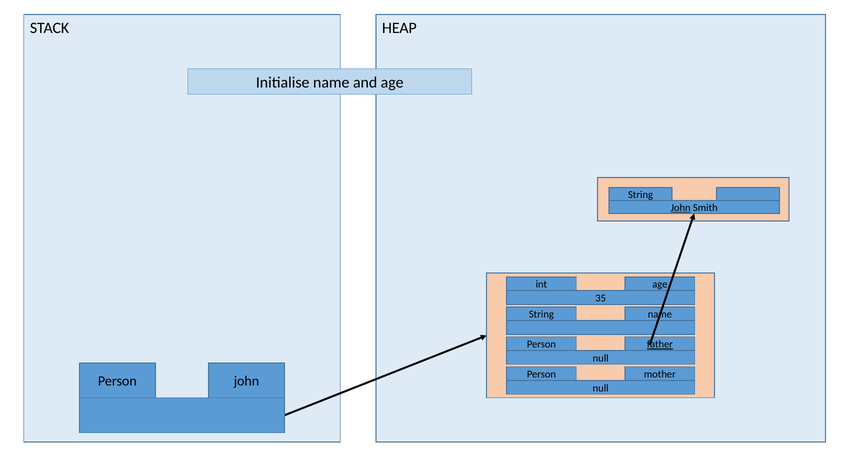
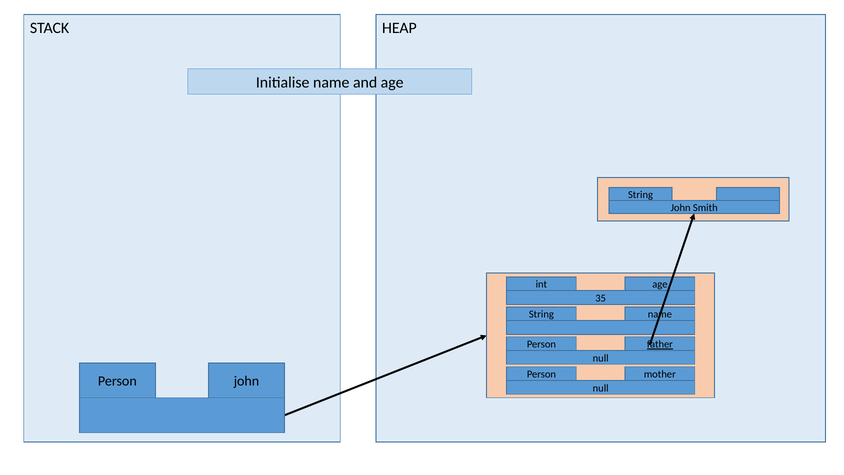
John underline: present -> none (681, 208)
